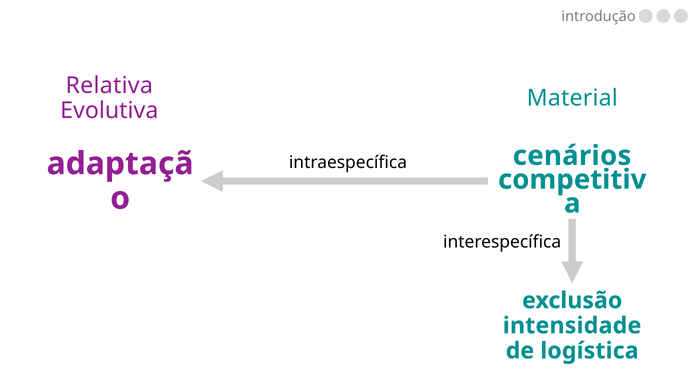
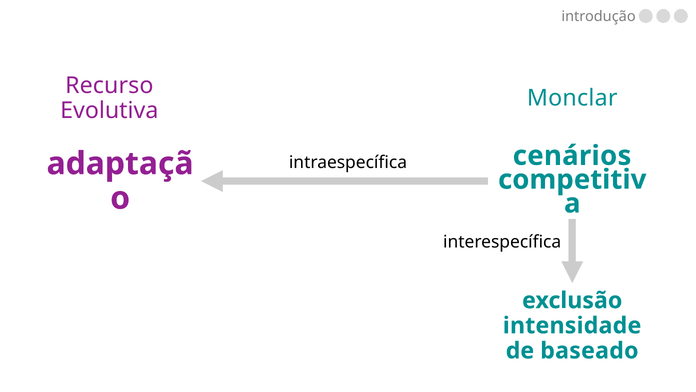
Relativa: Relativa -> Recurso (109, 85)
Material: Material -> Monclar (572, 98)
logística: logística -> baseado (589, 350)
